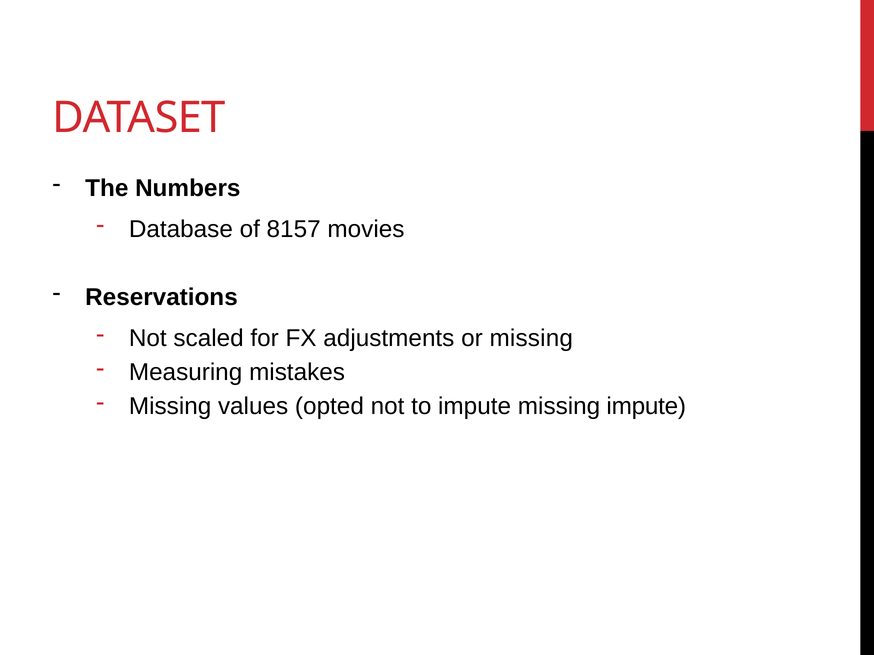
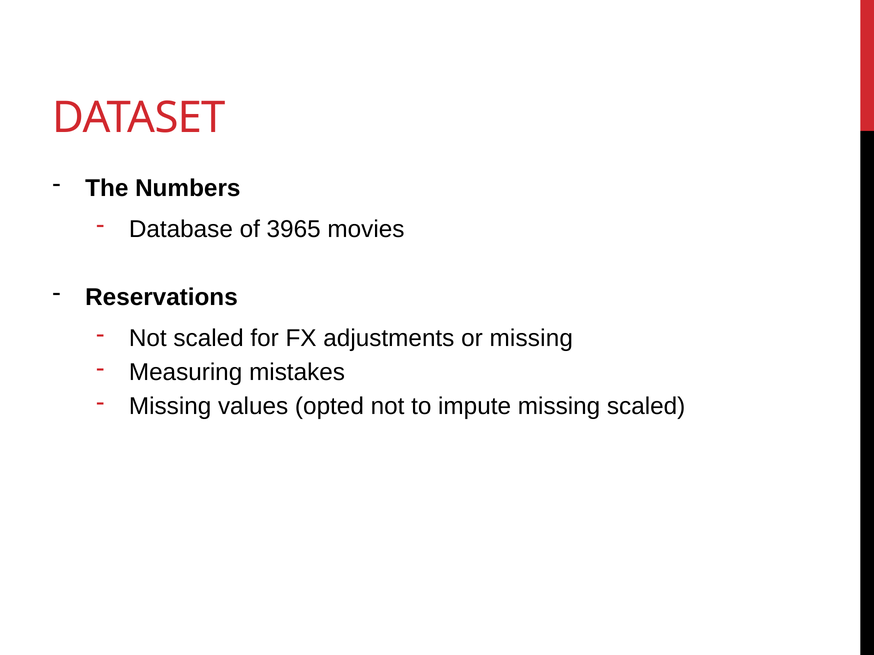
8157: 8157 -> 3965 (294, 229)
missing impute: impute -> scaled (646, 407)
